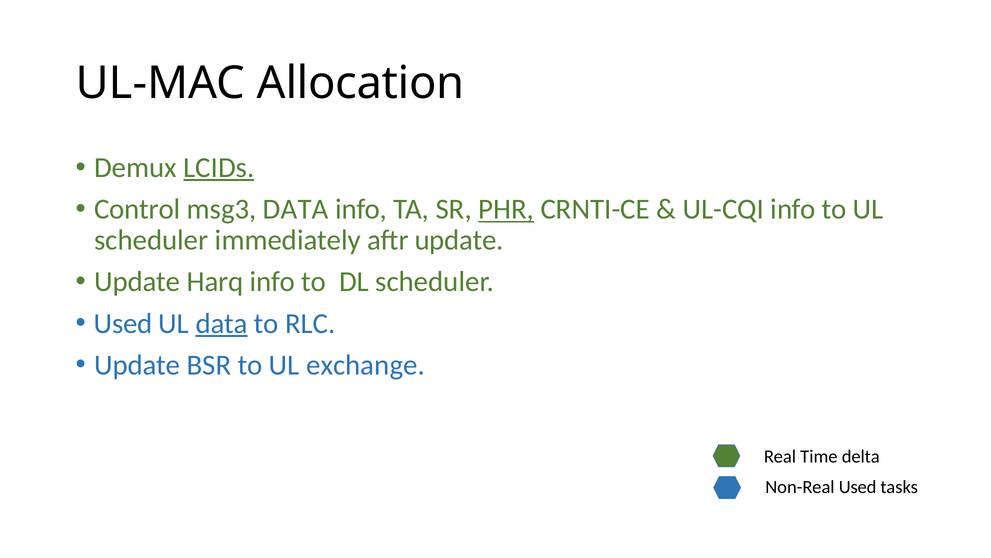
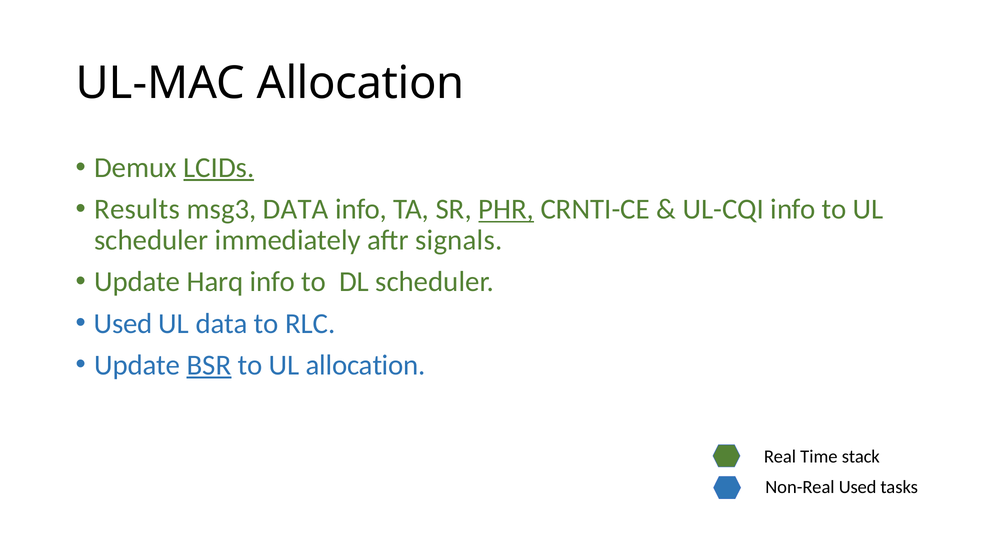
Control: Control -> Results (137, 209)
aftr update: update -> signals (459, 240)
data underline: present -> none (222, 323)
BSR underline: none -> present (209, 365)
UL exchange: exchange -> allocation (366, 365)
delta: delta -> stack (861, 456)
